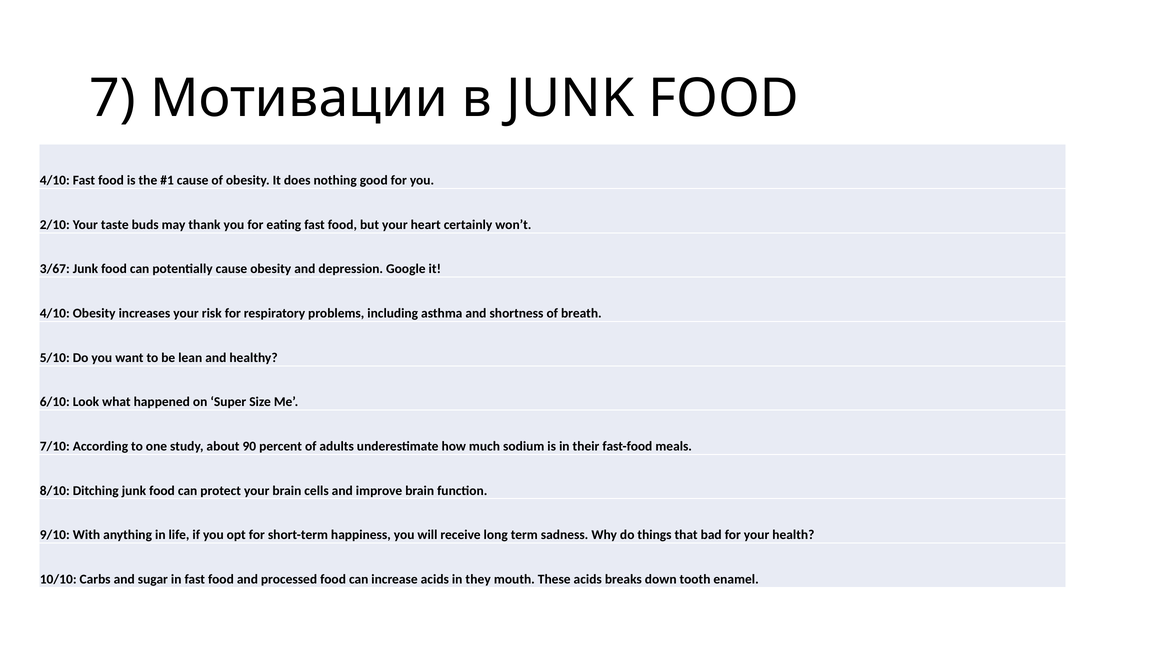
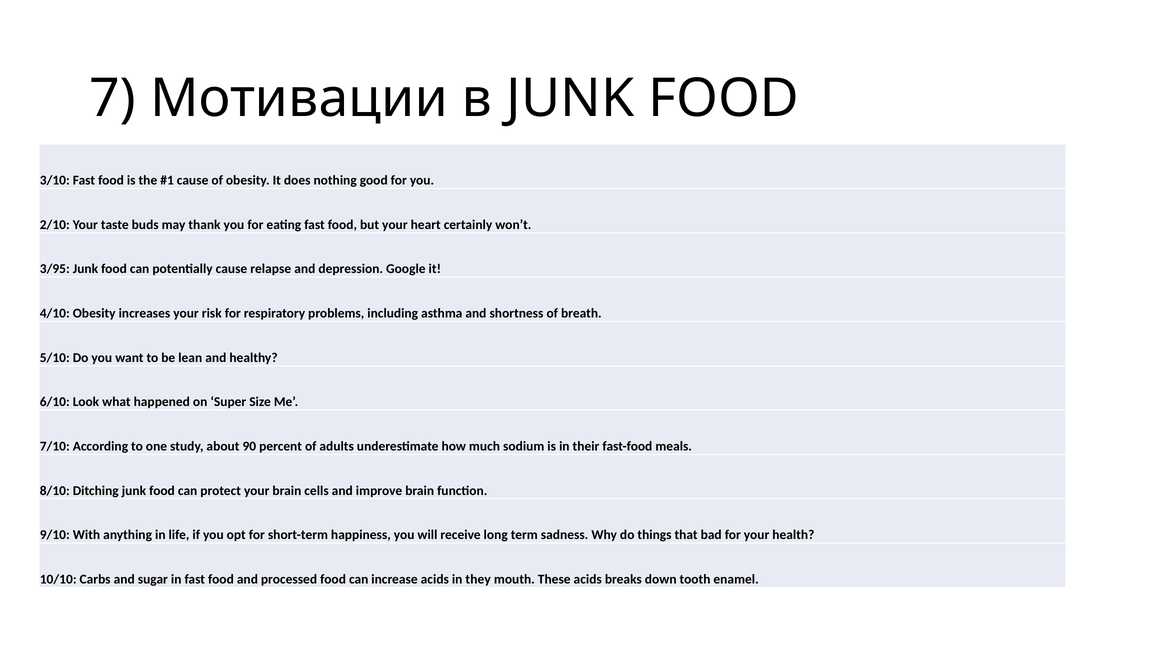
4/10: 4/10 -> 3/10 (55, 180)
3/67: 3/67 -> 3/95 (55, 269)
cause obesity: obesity -> relapse (271, 269)
